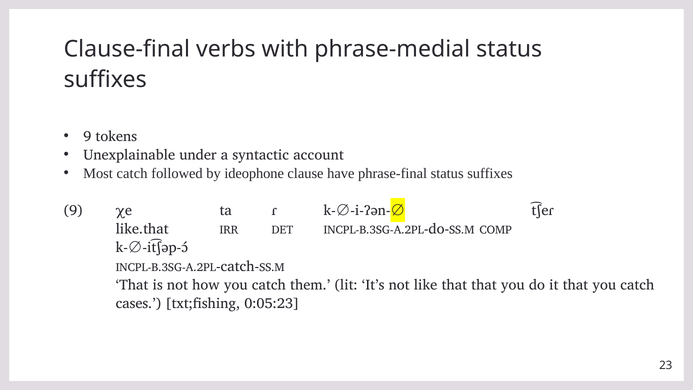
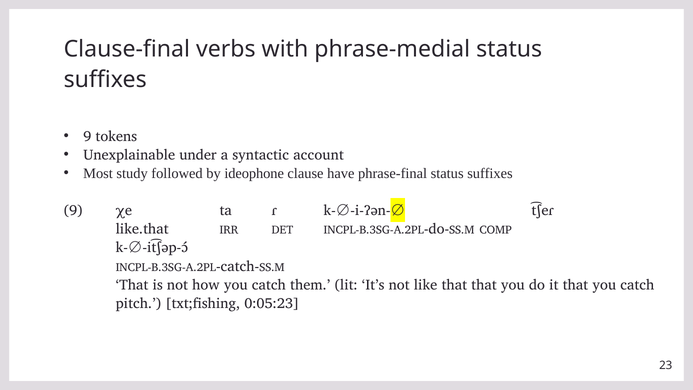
Most catch: catch -> study (132, 173)
cases: cases -> pitch (138, 303)
